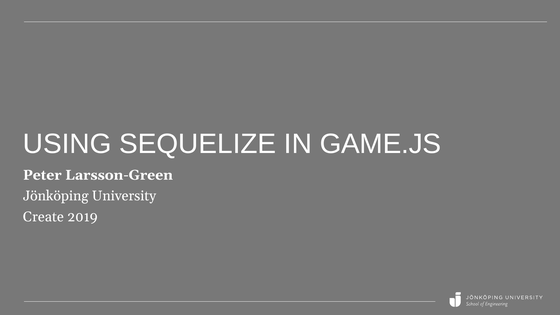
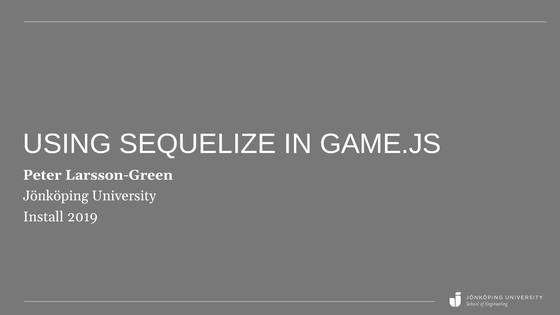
Create: Create -> Install (43, 217)
